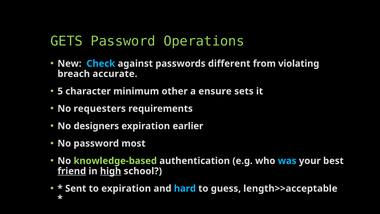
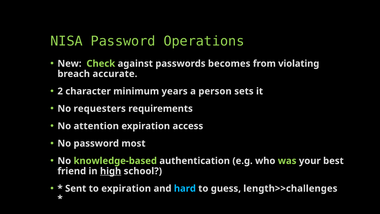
GETS: GETS -> NISA (67, 41)
Check colour: light blue -> light green (101, 64)
different: different -> becomes (229, 64)
5: 5 -> 2 (60, 91)
other: other -> years (175, 91)
ensure: ensure -> person (215, 91)
designers: designers -> attention (96, 126)
earlier: earlier -> access (188, 126)
was colour: light blue -> light green (287, 161)
friend underline: present -> none (72, 171)
length>>acceptable: length>>acceptable -> length>>challenges (290, 188)
